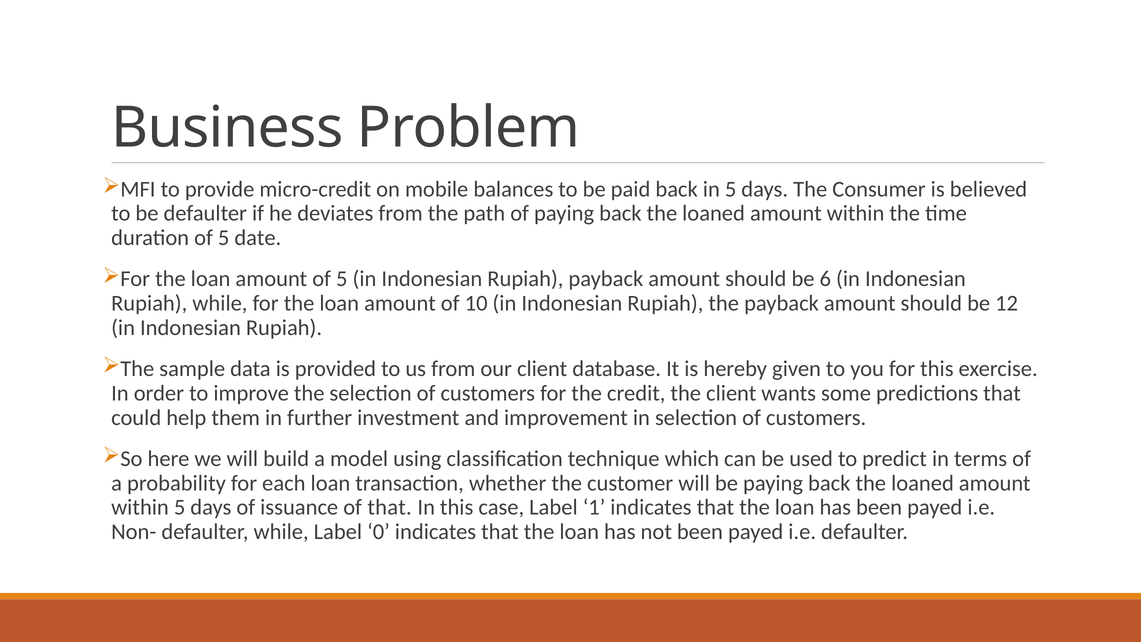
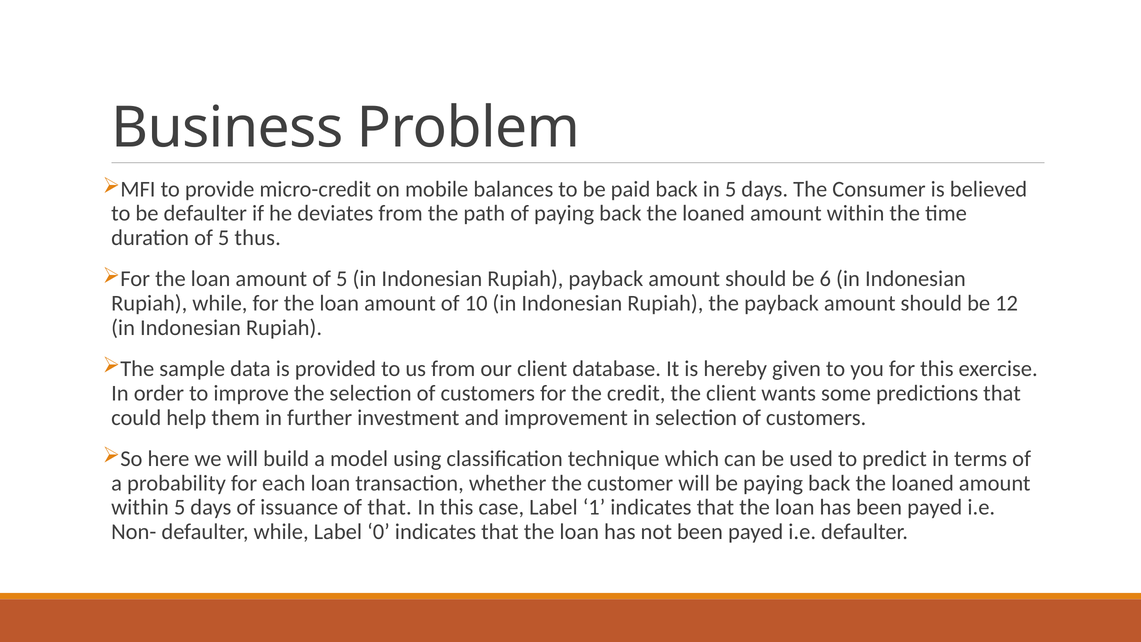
date: date -> thus (258, 238)
